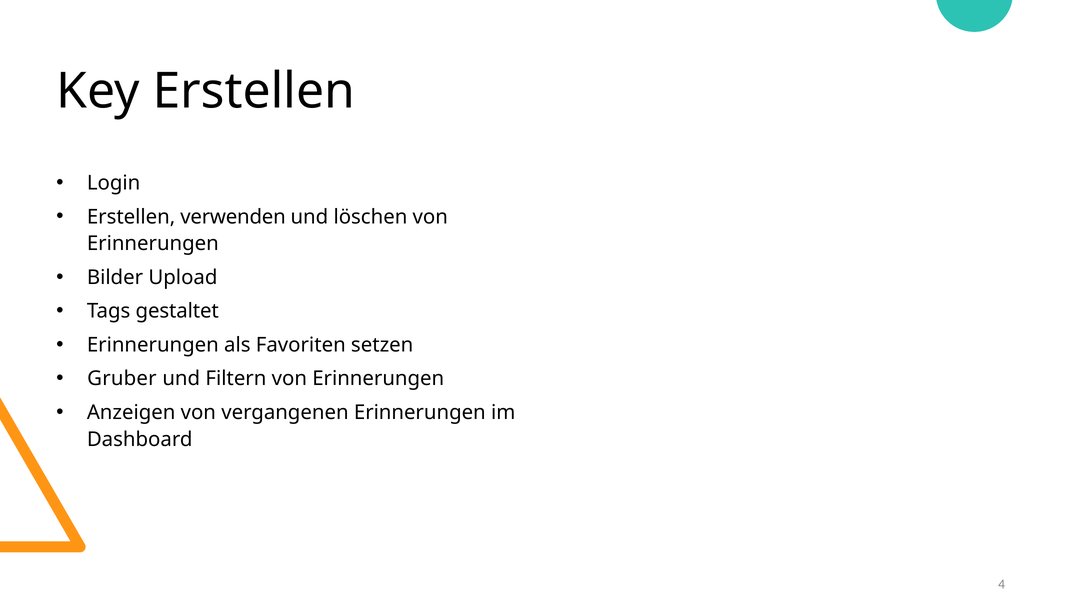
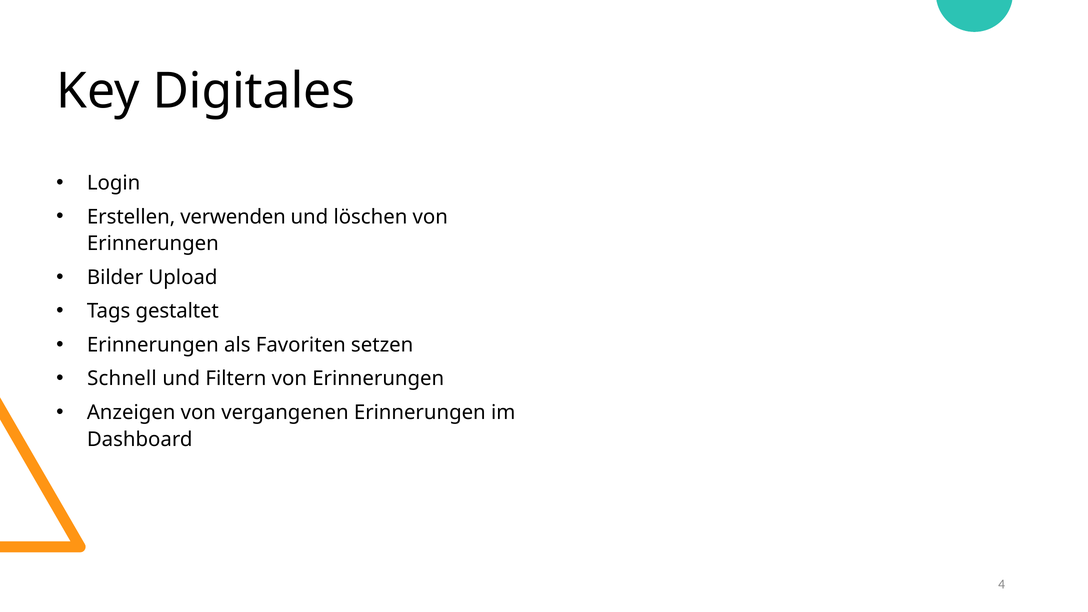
Key Erstellen: Erstellen -> Digitales (254, 91)
Gruber: Gruber -> Schnell (122, 379)
